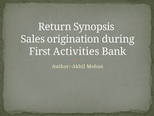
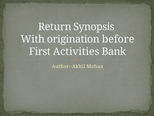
Sales: Sales -> With (33, 39)
during: during -> before (118, 39)
